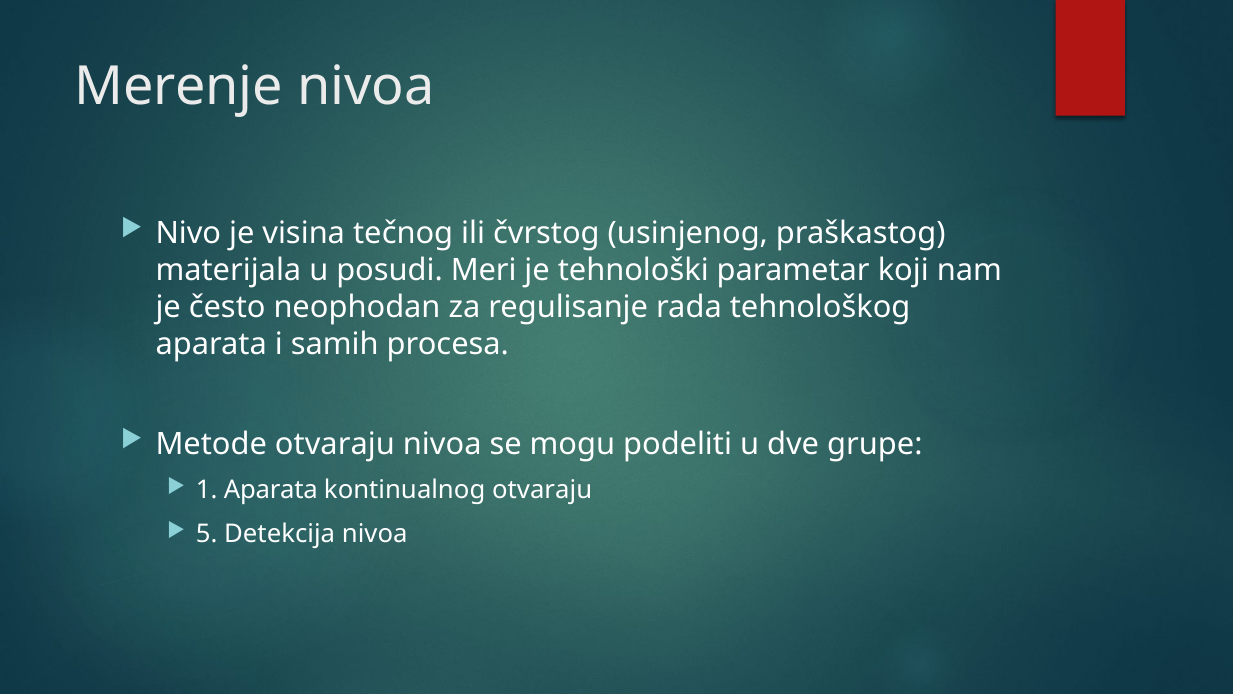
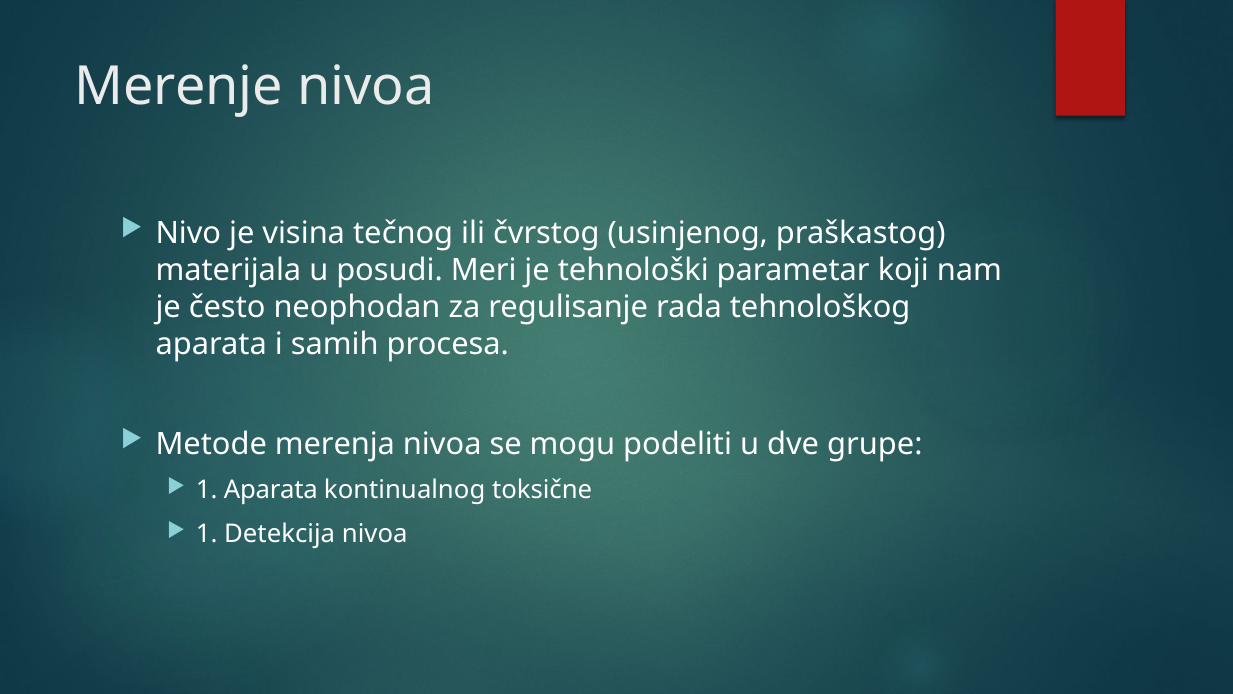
Metode otvaraju: otvaraju -> merenja (335, 444)
kontinualnog otvaraju: otvaraju -> toksične (542, 490)
5: 5 -> 1 (207, 534)
